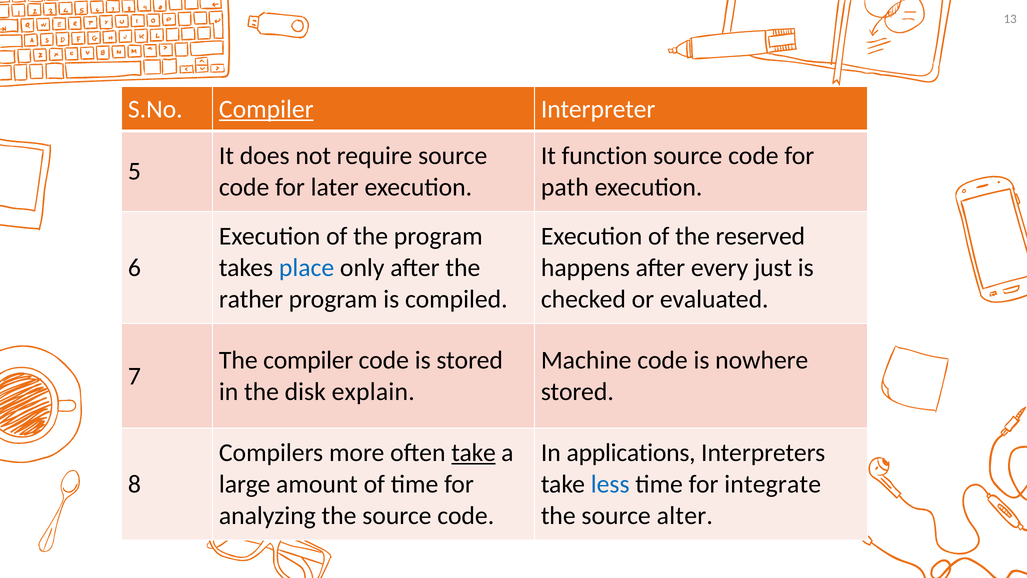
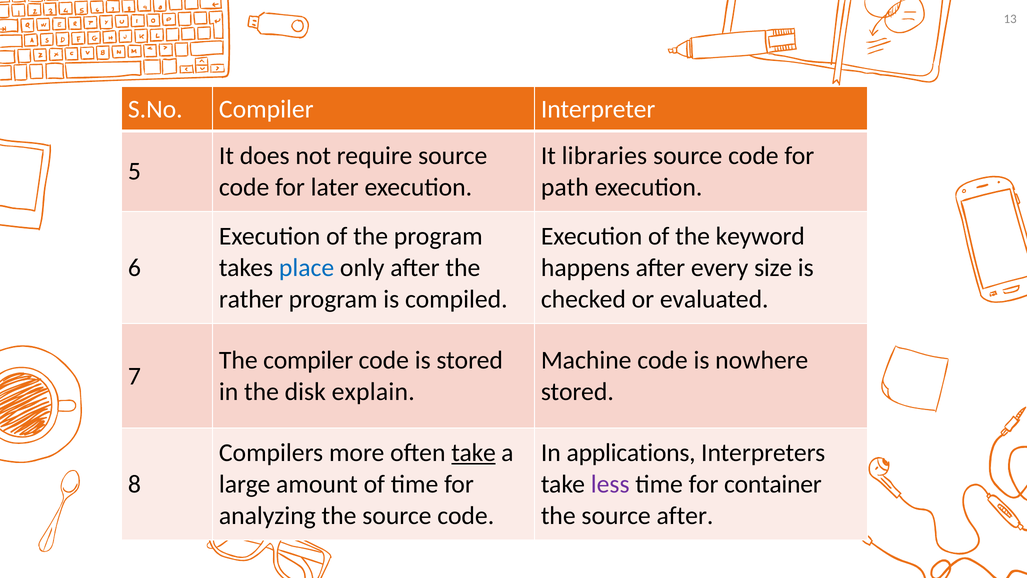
Compiler underline: present -> none (266, 109)
function: function -> libraries (604, 156)
reserved: reserved -> keyword (760, 236)
just: just -> size (773, 268)
less colour: blue -> purple (610, 484)
integrate: integrate -> container (773, 484)
source alter: alter -> after (685, 515)
